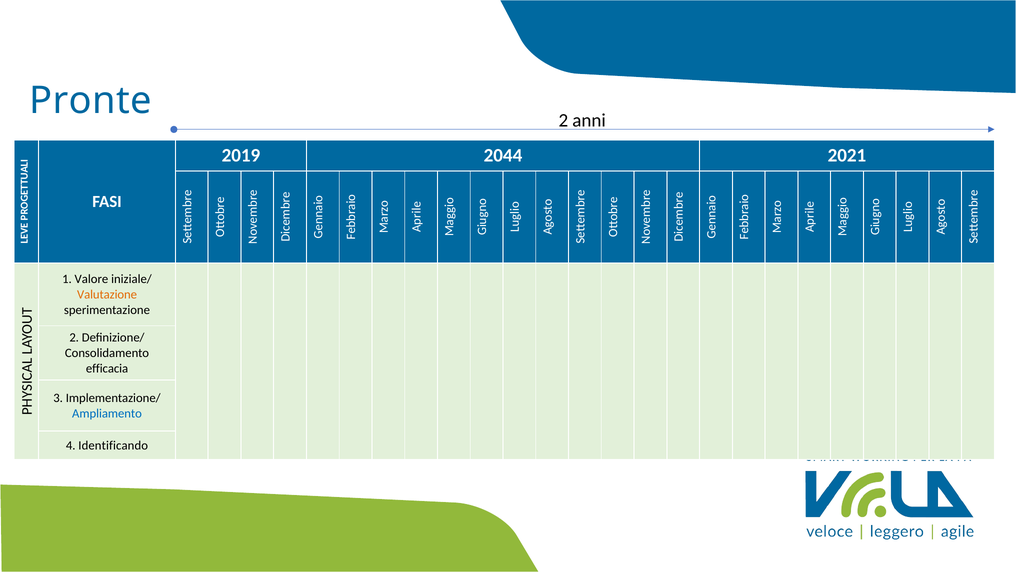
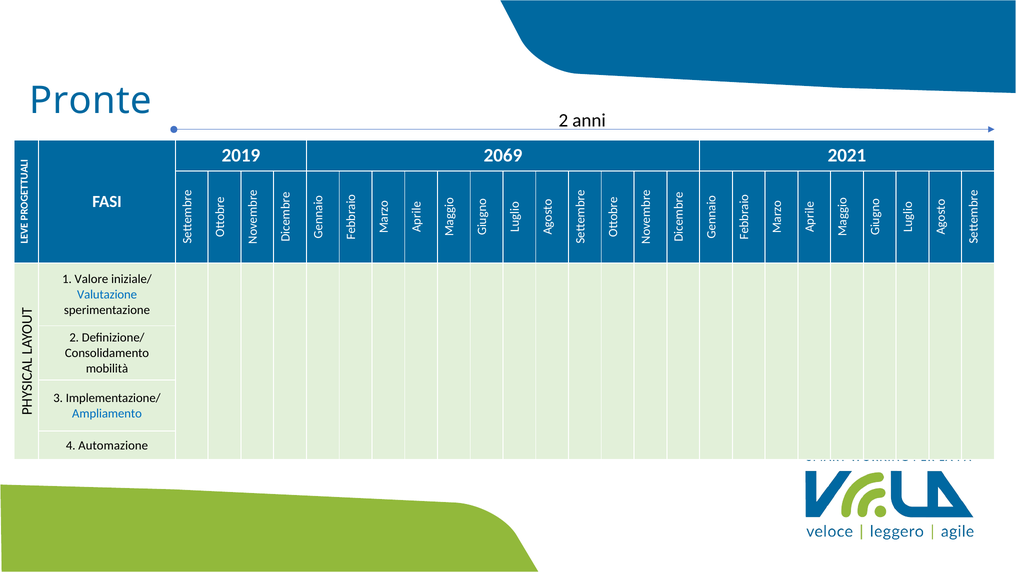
2044: 2044 -> 2069 (503, 155)
Valutazione colour: orange -> blue (107, 294)
efficacia: efficacia -> mobilità (107, 368)
Identificando: Identificando -> Automazione (113, 445)
